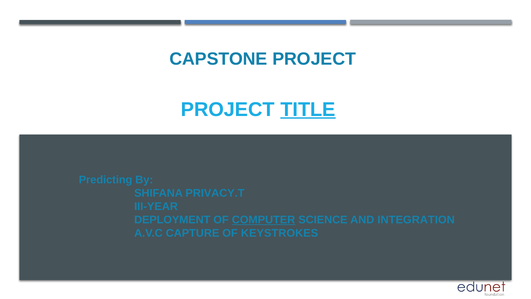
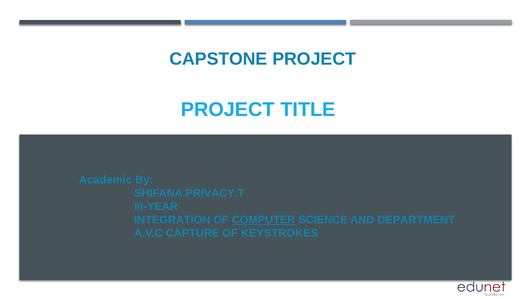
TITLE underline: present -> none (308, 109)
Predicting: Predicting -> Academic (105, 180)
DEPLOYMENT: DEPLOYMENT -> INTEGRATION (172, 220)
INTEGRATION: INTEGRATION -> DEPARTMENT (416, 220)
